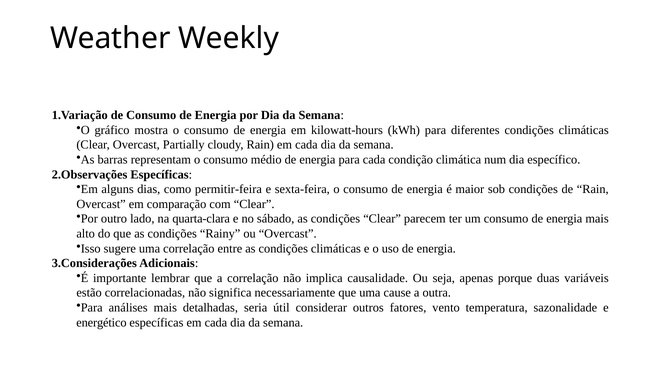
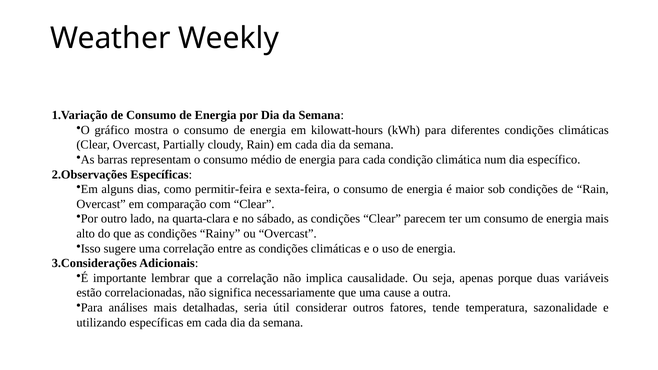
vento: vento -> tende (446, 308)
energético: energético -> utilizando (101, 323)
